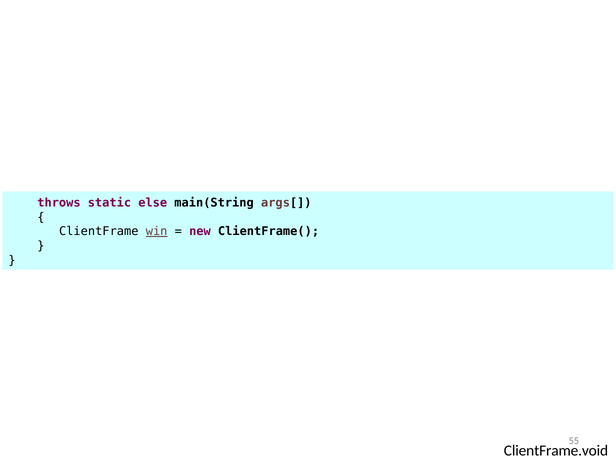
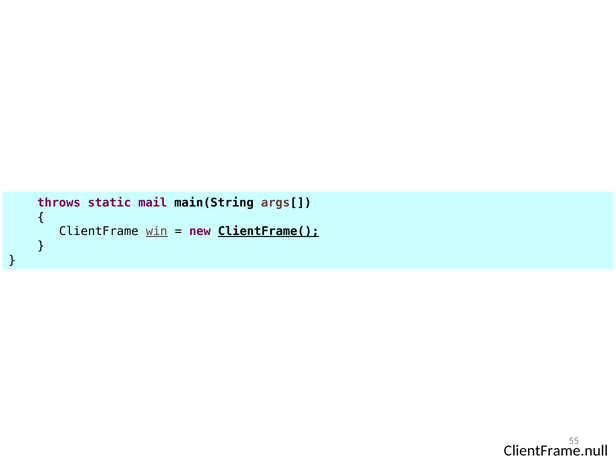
else: else -> mail (153, 203)
ClientFrame( underline: none -> present (269, 231)
ClientFrame.void: ClientFrame.void -> ClientFrame.null (556, 450)
